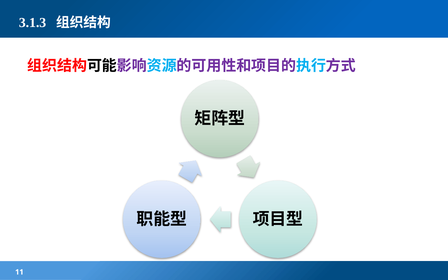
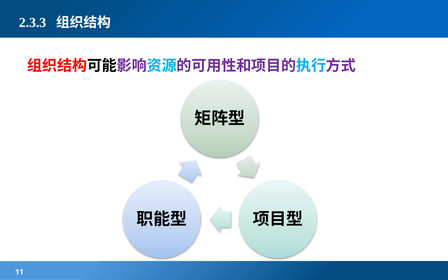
3.1.3: 3.1.3 -> 2.3.3 (33, 23)
